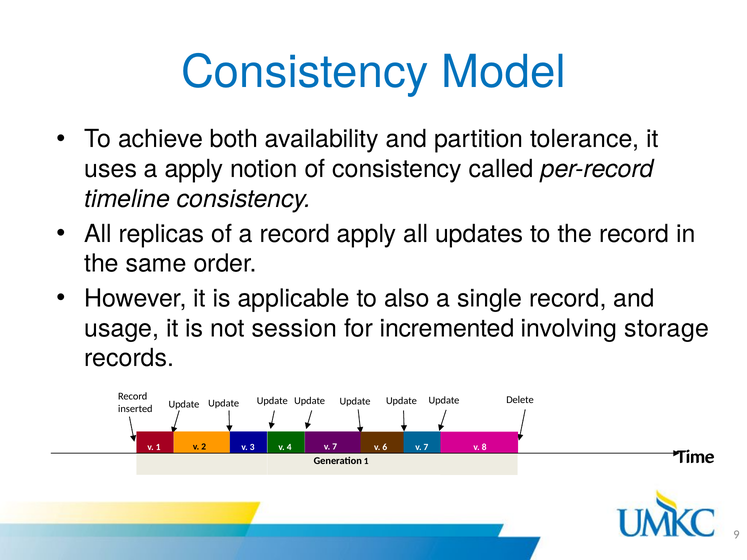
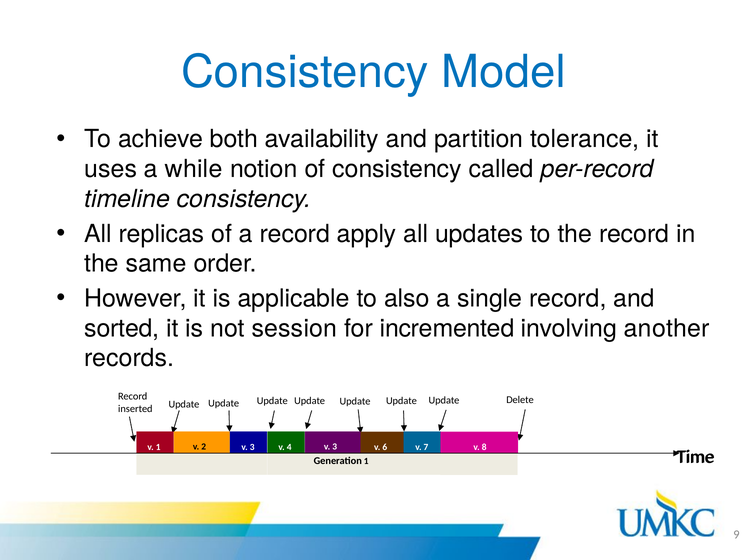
a apply: apply -> while (194, 169)
usage: usage -> sorted (122, 329)
storage: storage -> another (667, 329)
4 v 7: 7 -> 3 (335, 447)
